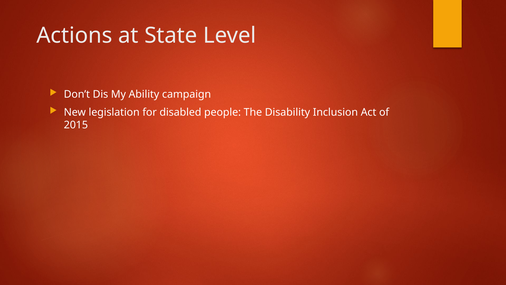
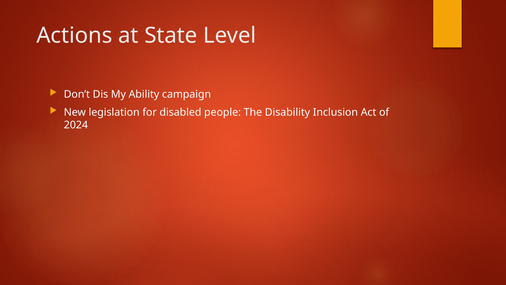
2015: 2015 -> 2024 (76, 125)
